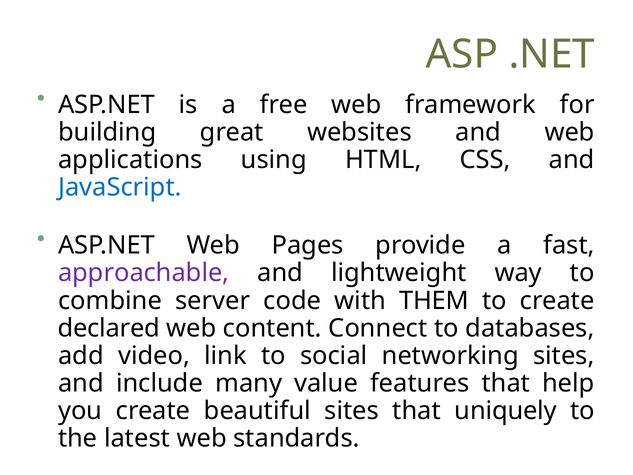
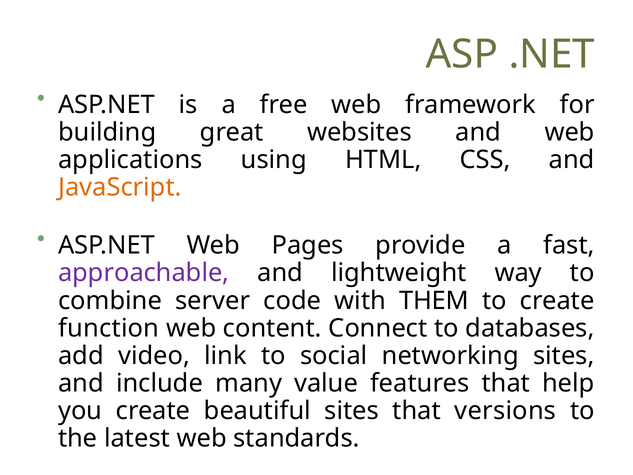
JavaScript colour: blue -> orange (120, 187)
declared: declared -> function (109, 328)
uniquely: uniquely -> versions (505, 411)
